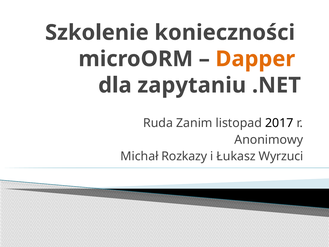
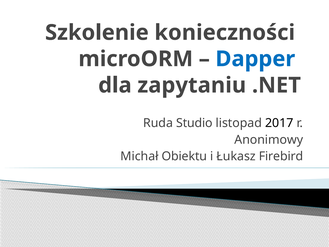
Dapper colour: orange -> blue (255, 59)
Zanim: Zanim -> Studio (194, 123)
Rozkazy: Rozkazy -> Obiektu (184, 156)
Wyrzuci: Wyrzuci -> Firebird (281, 156)
